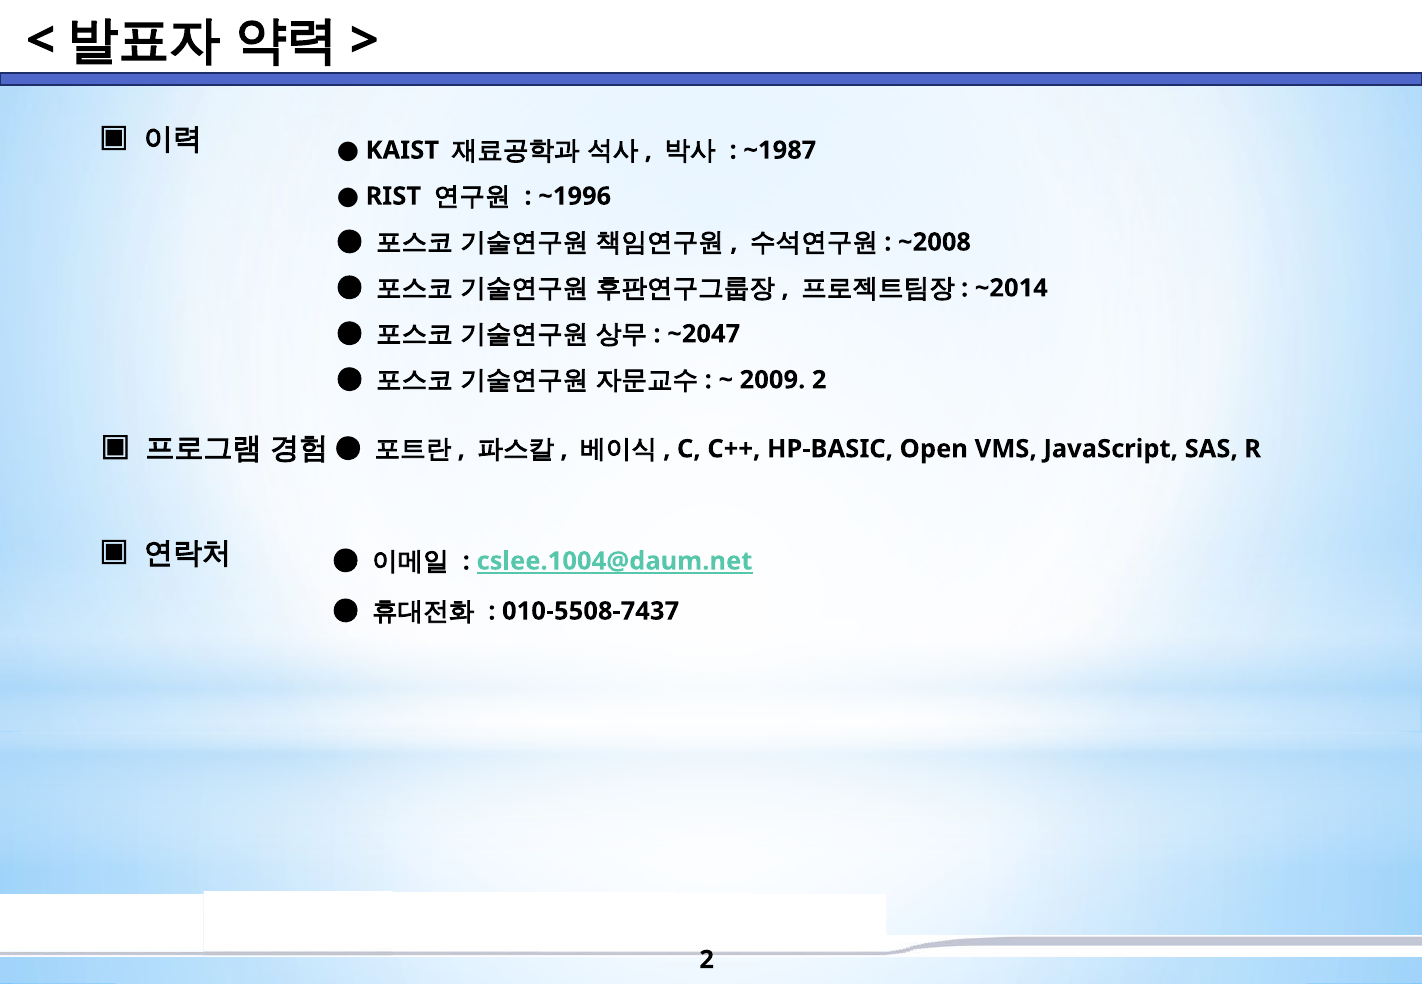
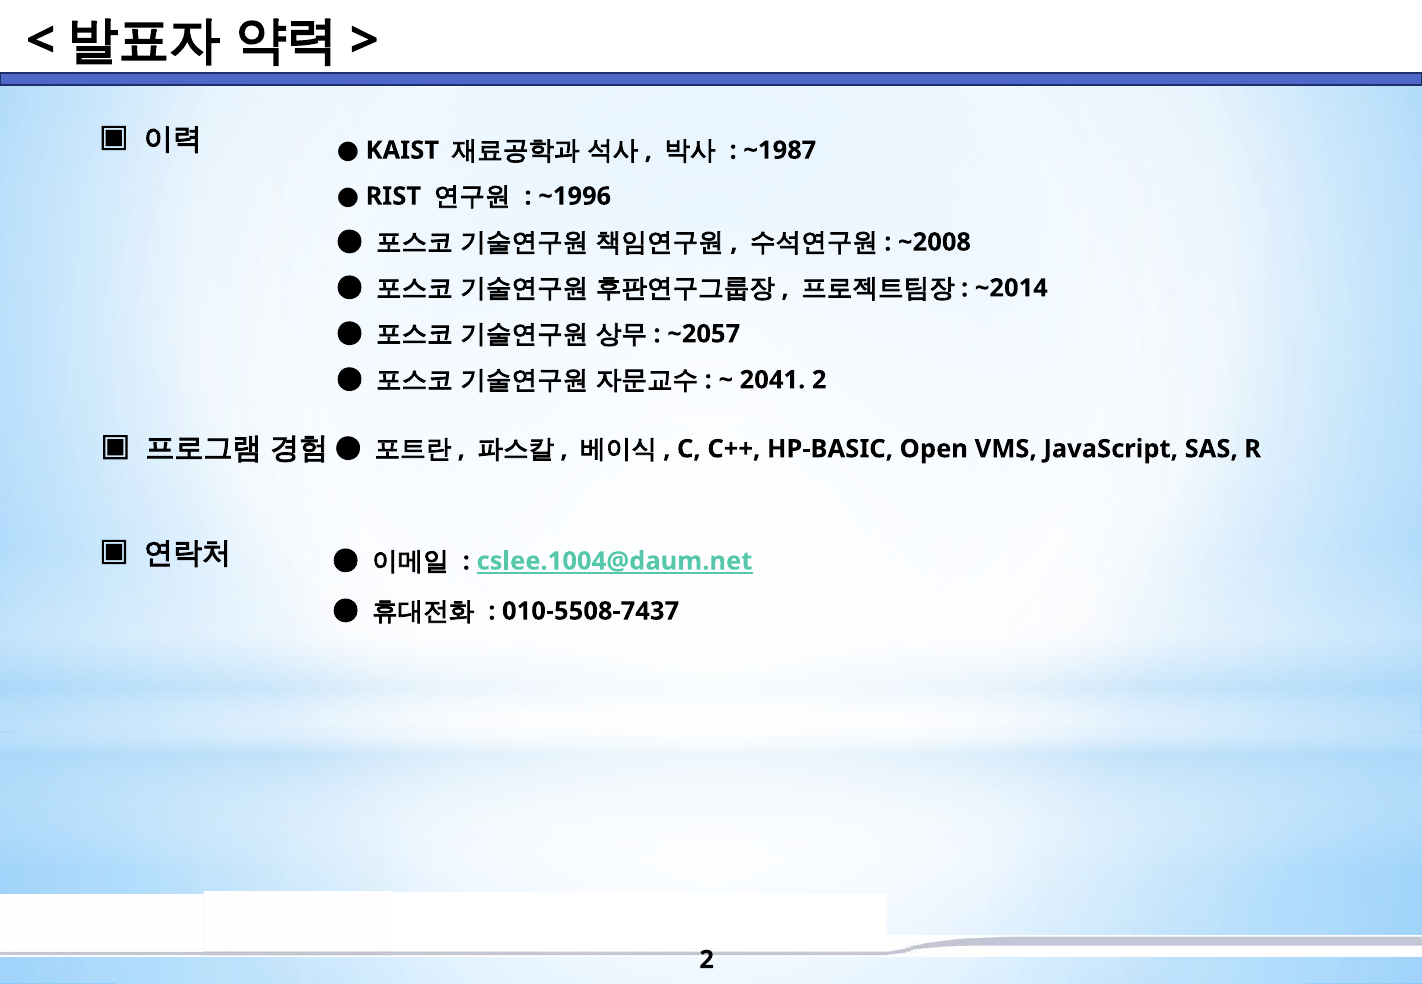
~2047: ~2047 -> ~2057 (704, 334)
2009: 2009 -> 2041 (772, 380)
